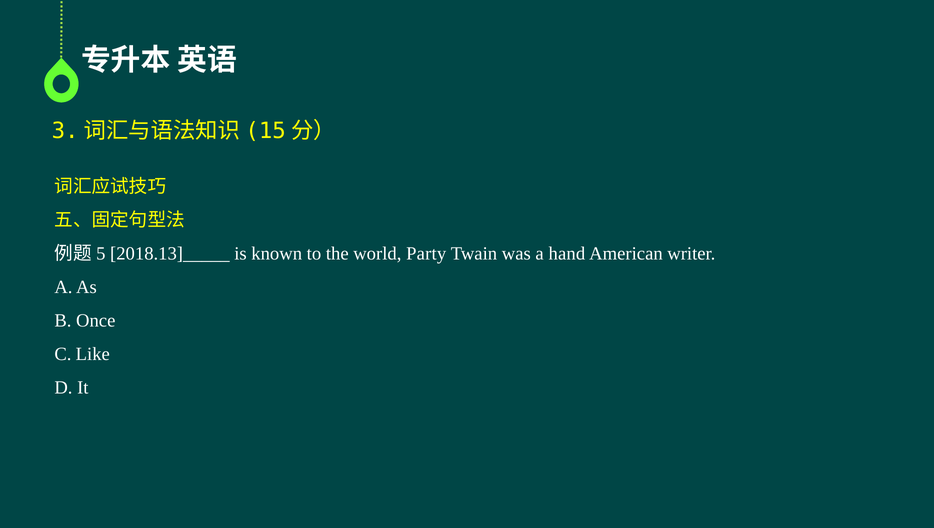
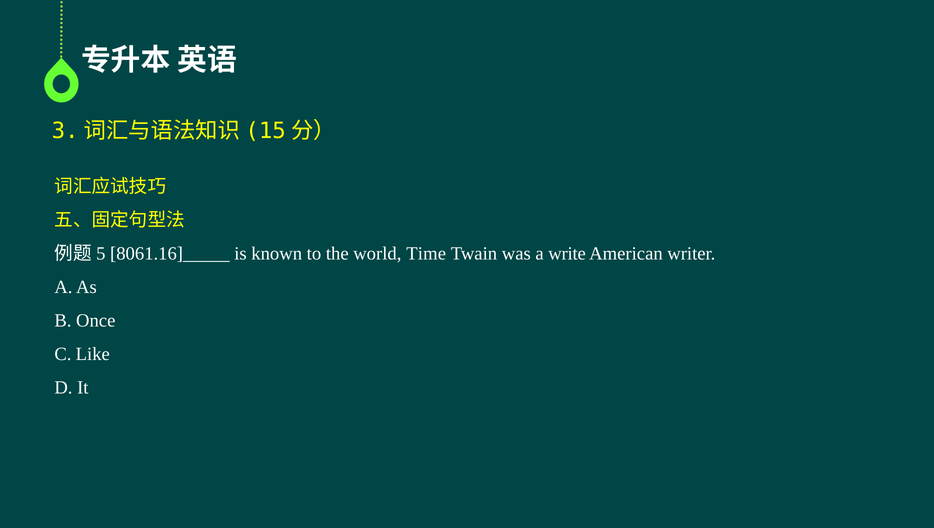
2018.13]_____: 2018.13]_____ -> 8061.16]_____ (170, 254)
Party: Party -> Time (426, 254)
hand: hand -> write (567, 254)
